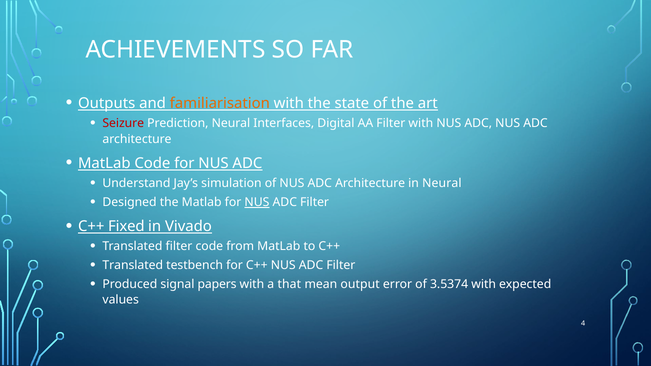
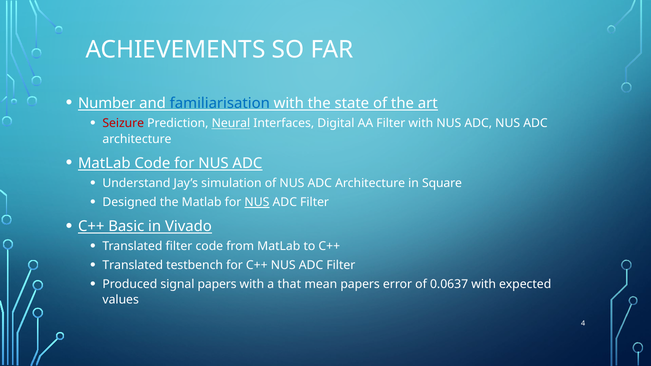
Outputs: Outputs -> Number (107, 103)
familiarisation colour: orange -> blue (220, 103)
Neural underline: none -> present (231, 123)
in Neural: Neural -> Square (442, 184)
Fixed: Fixed -> Basic (126, 226)
mean output: output -> papers (360, 284)
3.5374: 3.5374 -> 0.0637 (449, 284)
